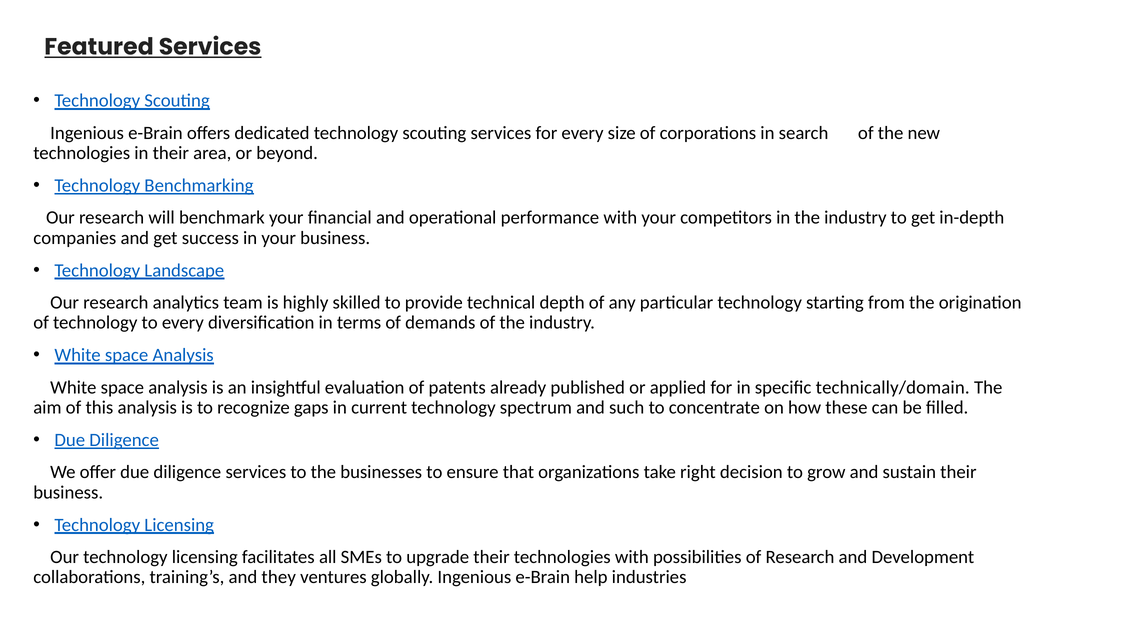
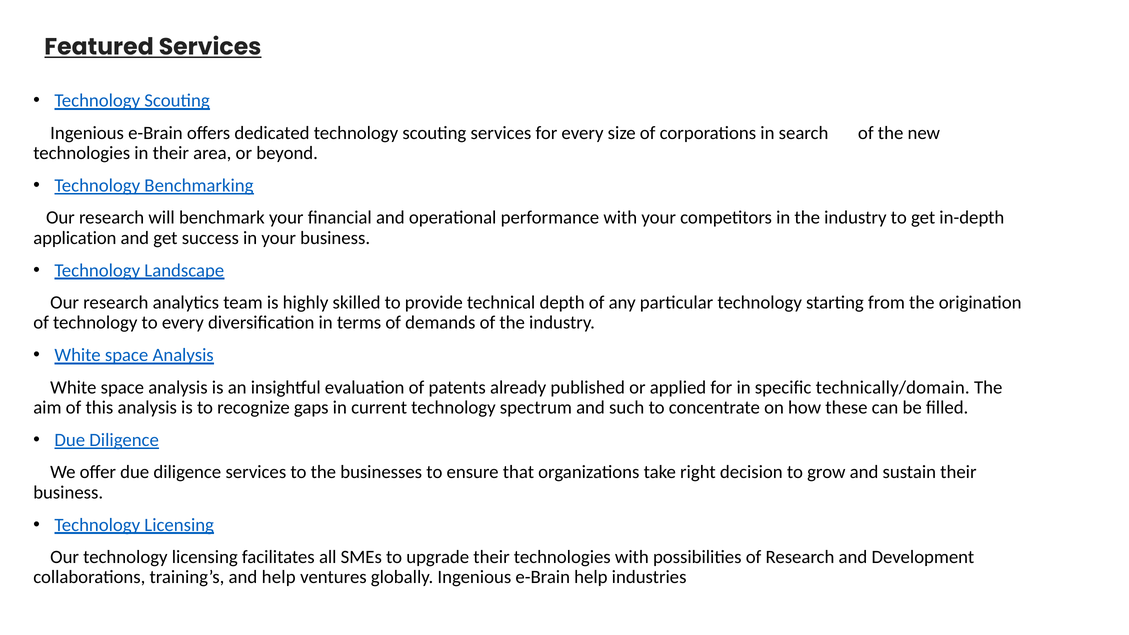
companies: companies -> application (75, 238)
and they: they -> help (279, 577)
